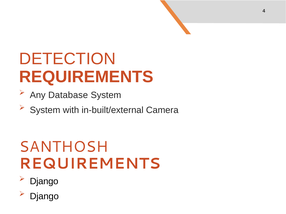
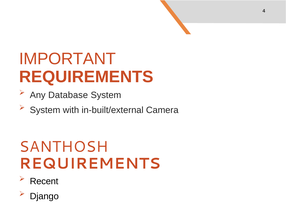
DETECTION: DETECTION -> IMPORTANT (68, 59)
Django: Django -> Recent (44, 182)
